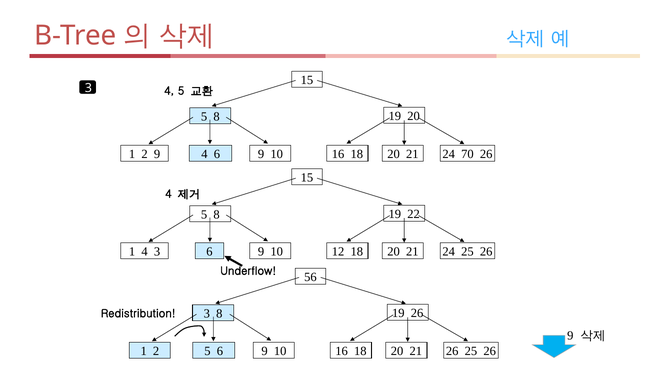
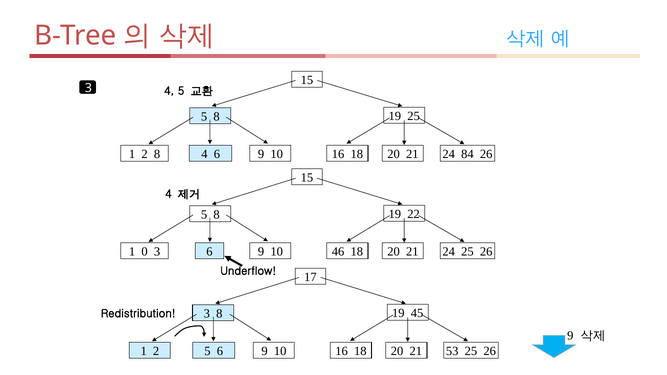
19 20: 20 -> 25 (414, 116)
2 9: 9 -> 8 (157, 154)
70: 70 -> 84 (467, 154)
1 4: 4 -> 0 (145, 252)
12: 12 -> 46 (338, 252)
56: 56 -> 17 (310, 277)
19 26: 26 -> 45 (417, 313)
18 26: 26 -> 53 (452, 351)
